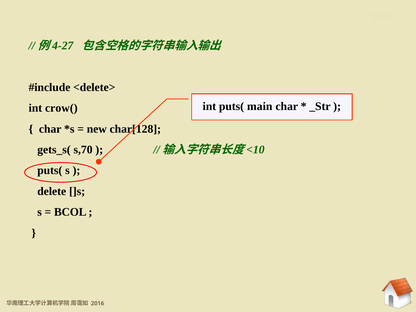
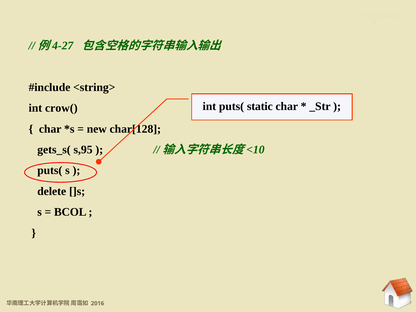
<delete>: <delete> -> <string> (94, 87)
main: main -> static (260, 106)
s,70: s,70 -> s,95 (83, 150)
